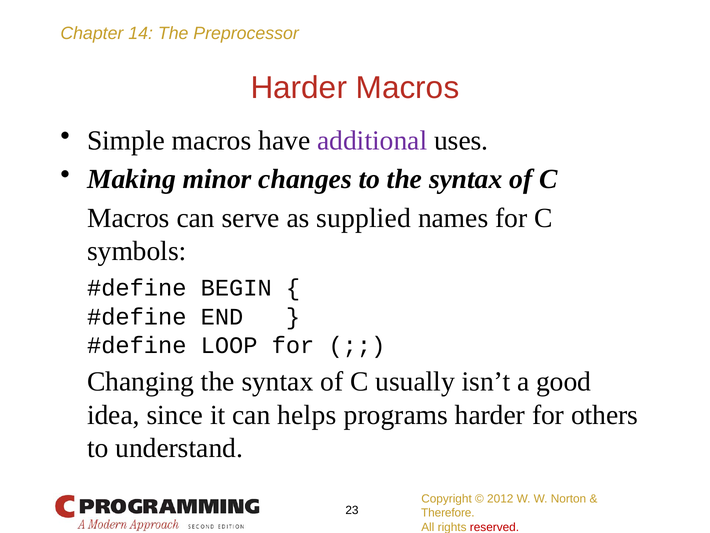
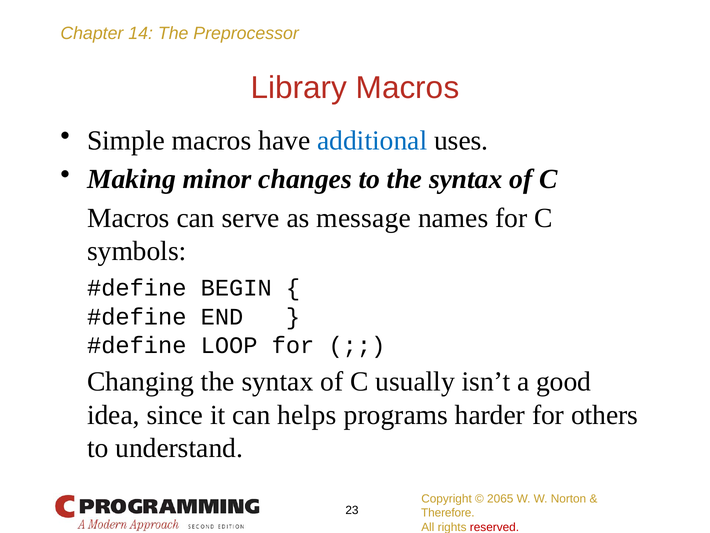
Harder: Harder -> Library (299, 88)
additional colour: purple -> blue (372, 140)
supplied: supplied -> message (364, 218)
2012: 2012 -> 2065 (500, 498)
